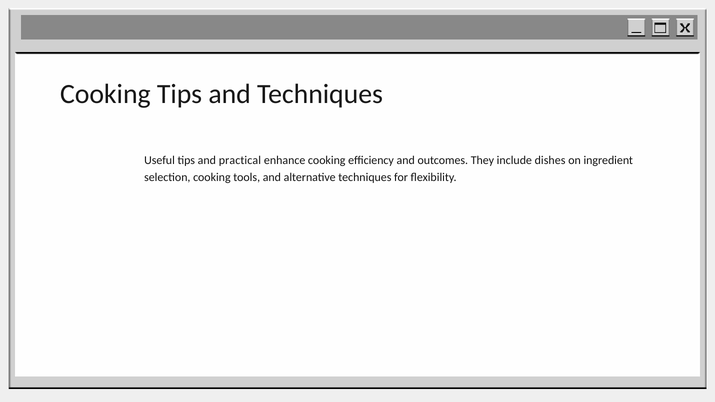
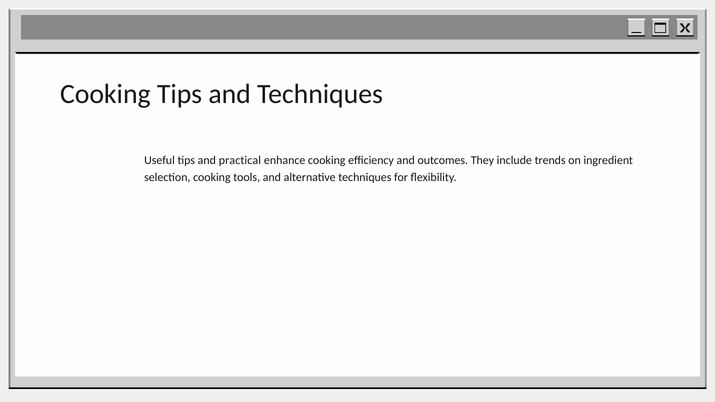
dishes: dishes -> trends (550, 160)
